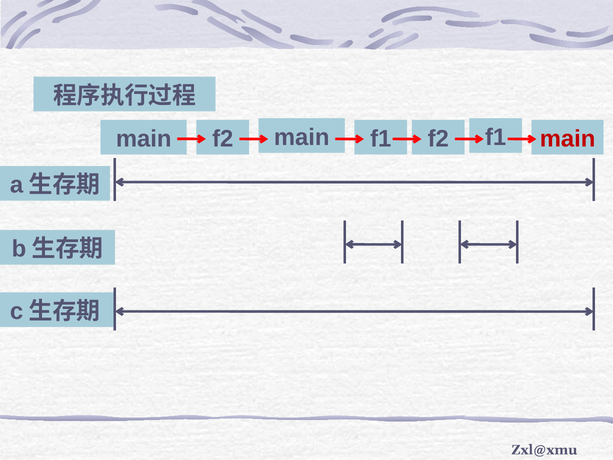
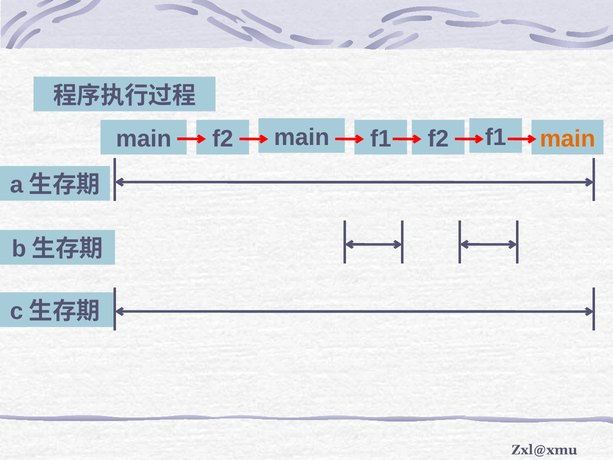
main colour: red -> orange (568, 139)
